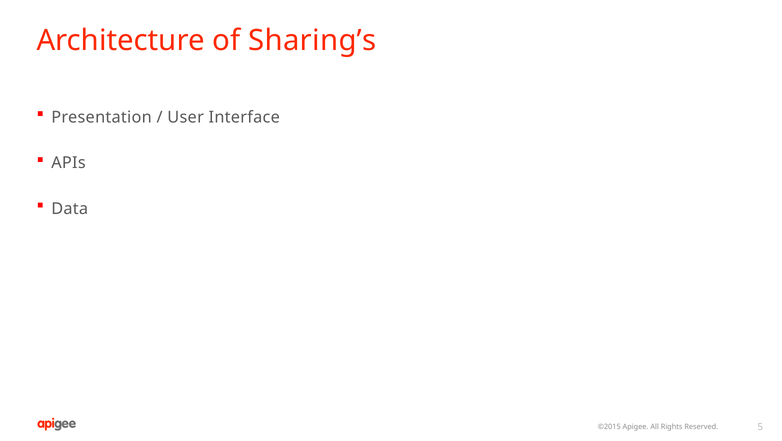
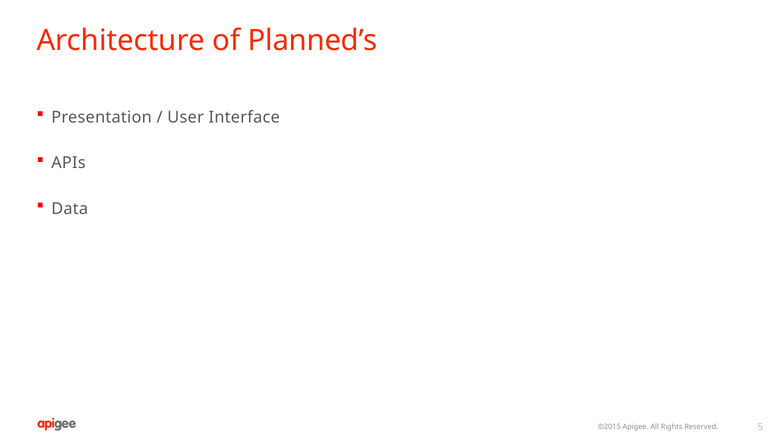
Sharing’s: Sharing’s -> Planned’s (313, 41)
